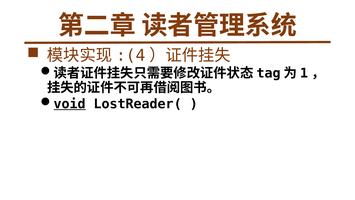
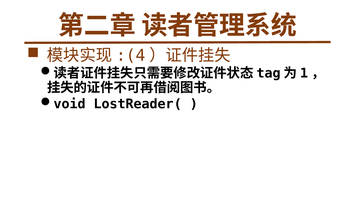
void underline: present -> none (70, 104)
